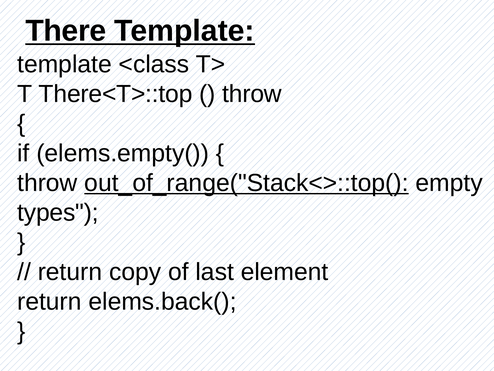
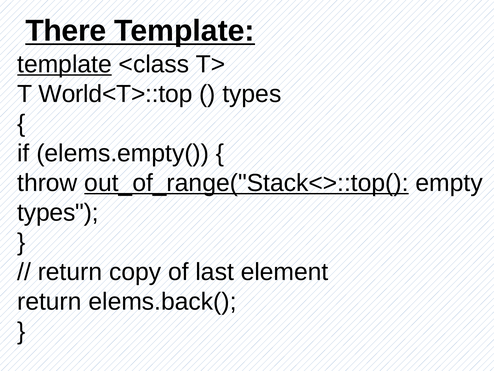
template underline: none -> present (64, 64)
There<T>::top: There<T>::top -> World<T>::top (116, 94)
throw: throw -> types (252, 94)
